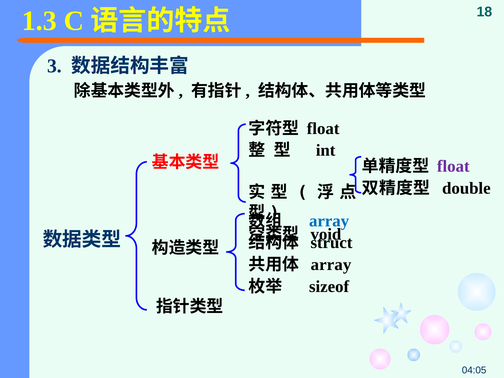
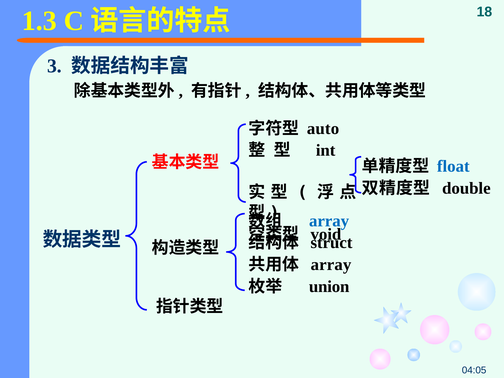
float: float -> auto (323, 129)
float colour: purple -> blue (453, 166)
sizeof: sizeof -> union (329, 286)
